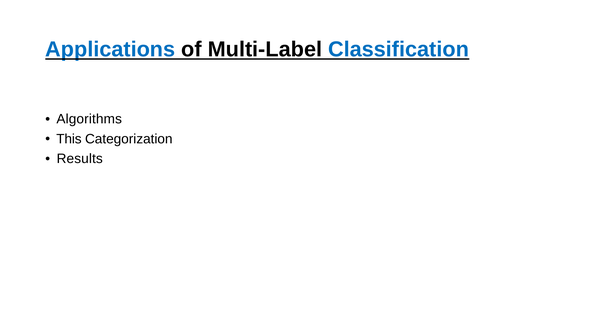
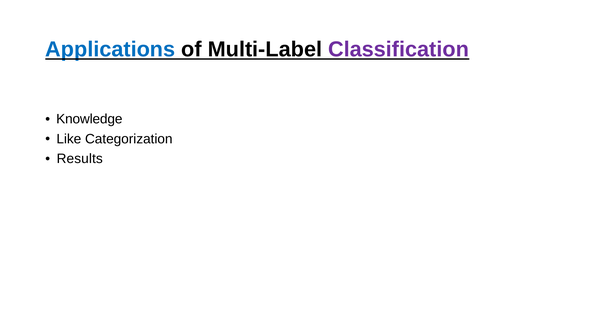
Classification colour: blue -> purple (399, 49)
Algorithms: Algorithms -> Knowledge (89, 119)
This: This -> Like (69, 139)
